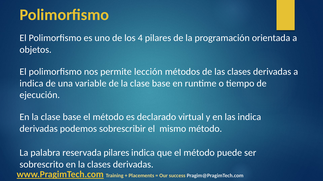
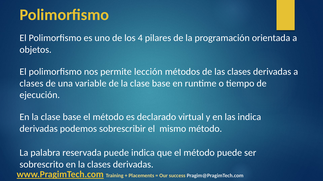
indica: indica -> clases (31, 84)
reservada pilares: pilares -> puede (116, 153)
